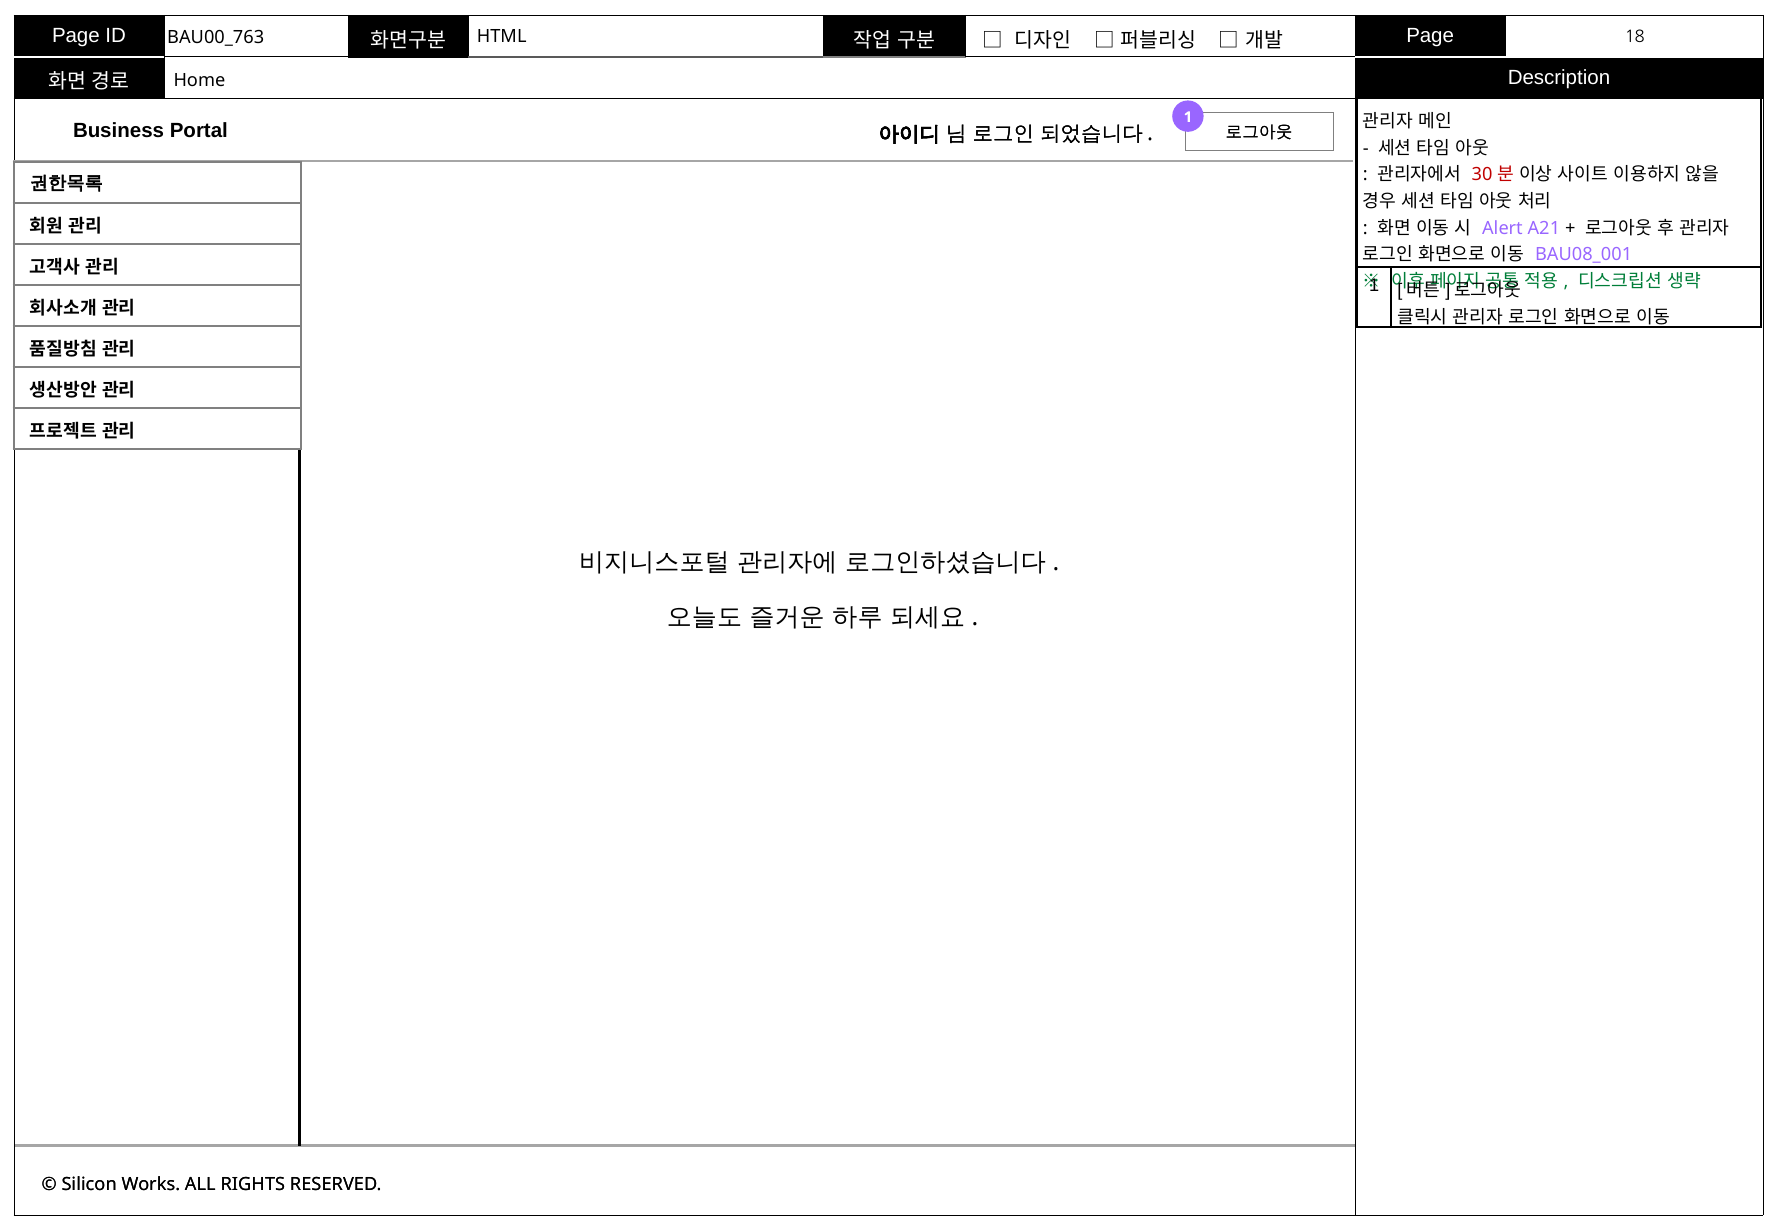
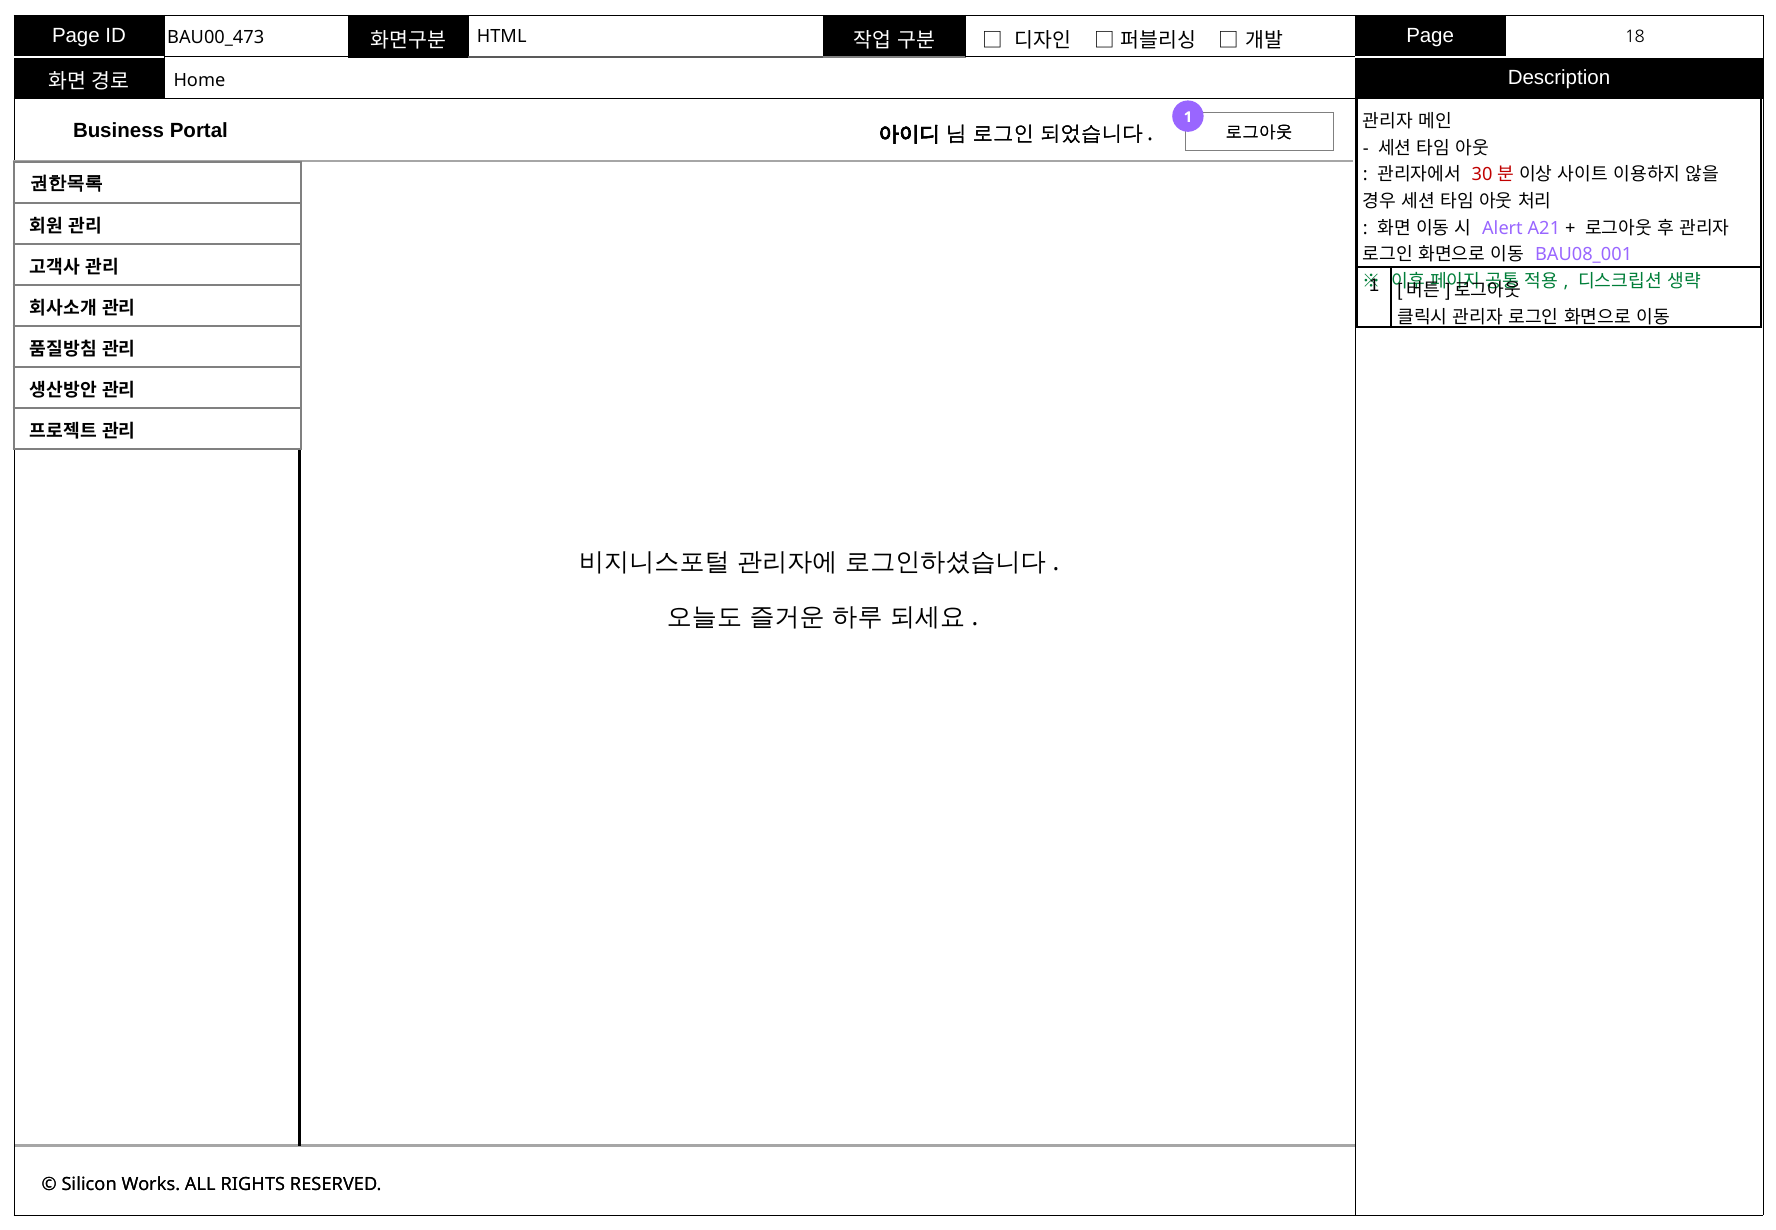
BAU00_763: BAU00_763 -> BAU00_473 (216, 38)
